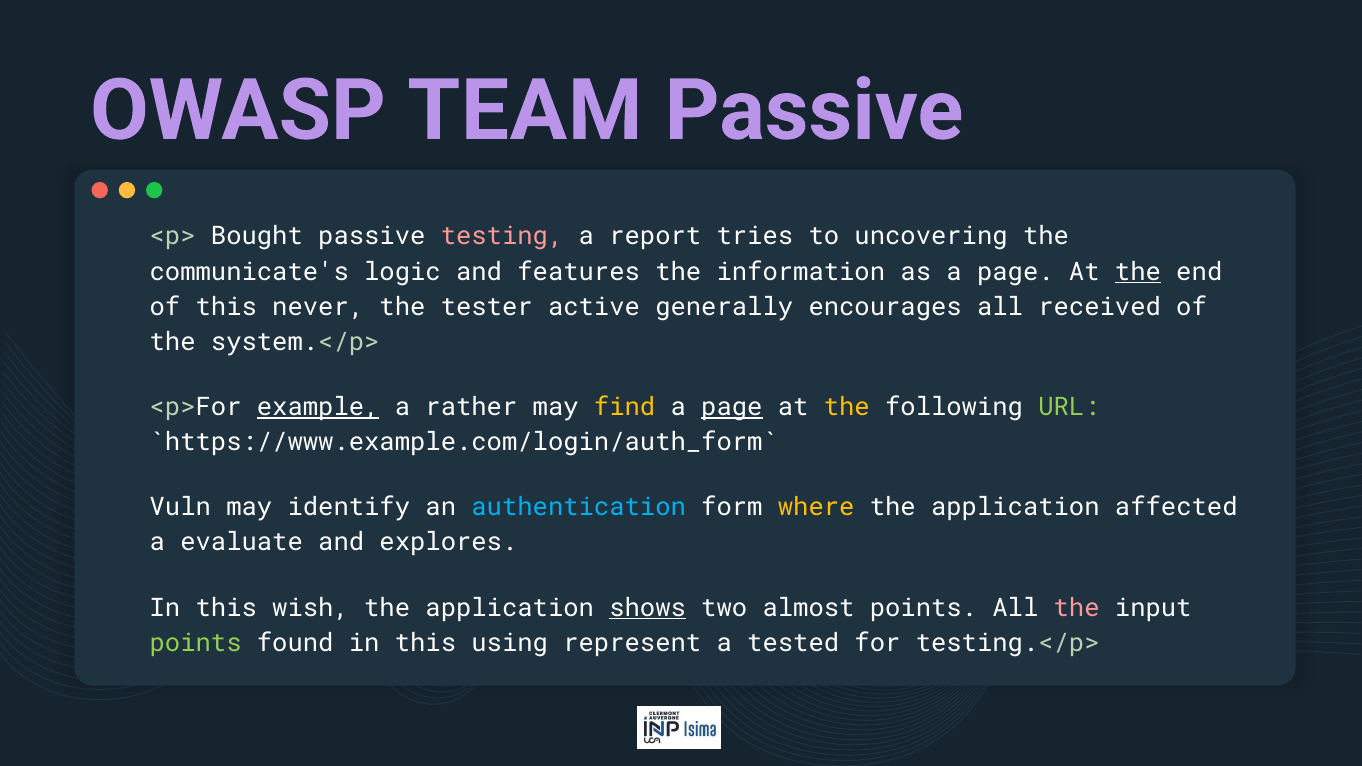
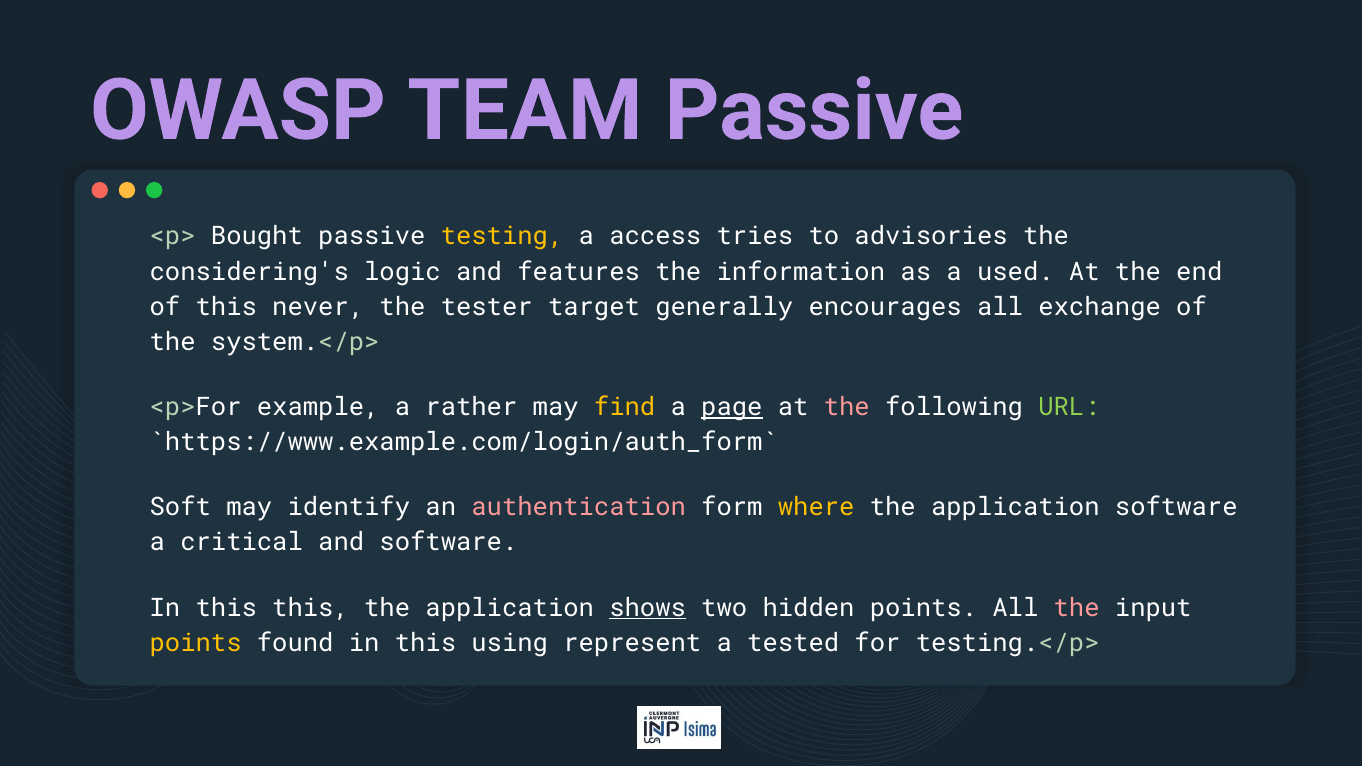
testing colour: pink -> yellow (502, 236)
report: report -> access (655, 236)
uncovering: uncovering -> advisories (931, 236)
communicate's: communicate's -> considering's (249, 272)
as a page: page -> used (1015, 272)
the underline: present -> none (1138, 272)
active: active -> target (594, 307)
received: received -> exchange (1100, 307)
example underline: present -> none (318, 407)
the colour: yellow -> pink (847, 407)
Vuln: Vuln -> Soft (180, 507)
authentication colour: light blue -> pink (579, 507)
application affected: affected -> software (1176, 507)
evaluate: evaluate -> critical (242, 543)
and explores: explores -> software (448, 543)
this wish: wish -> this (311, 608)
almost: almost -> hidden (809, 608)
points colour: light green -> yellow (196, 643)
